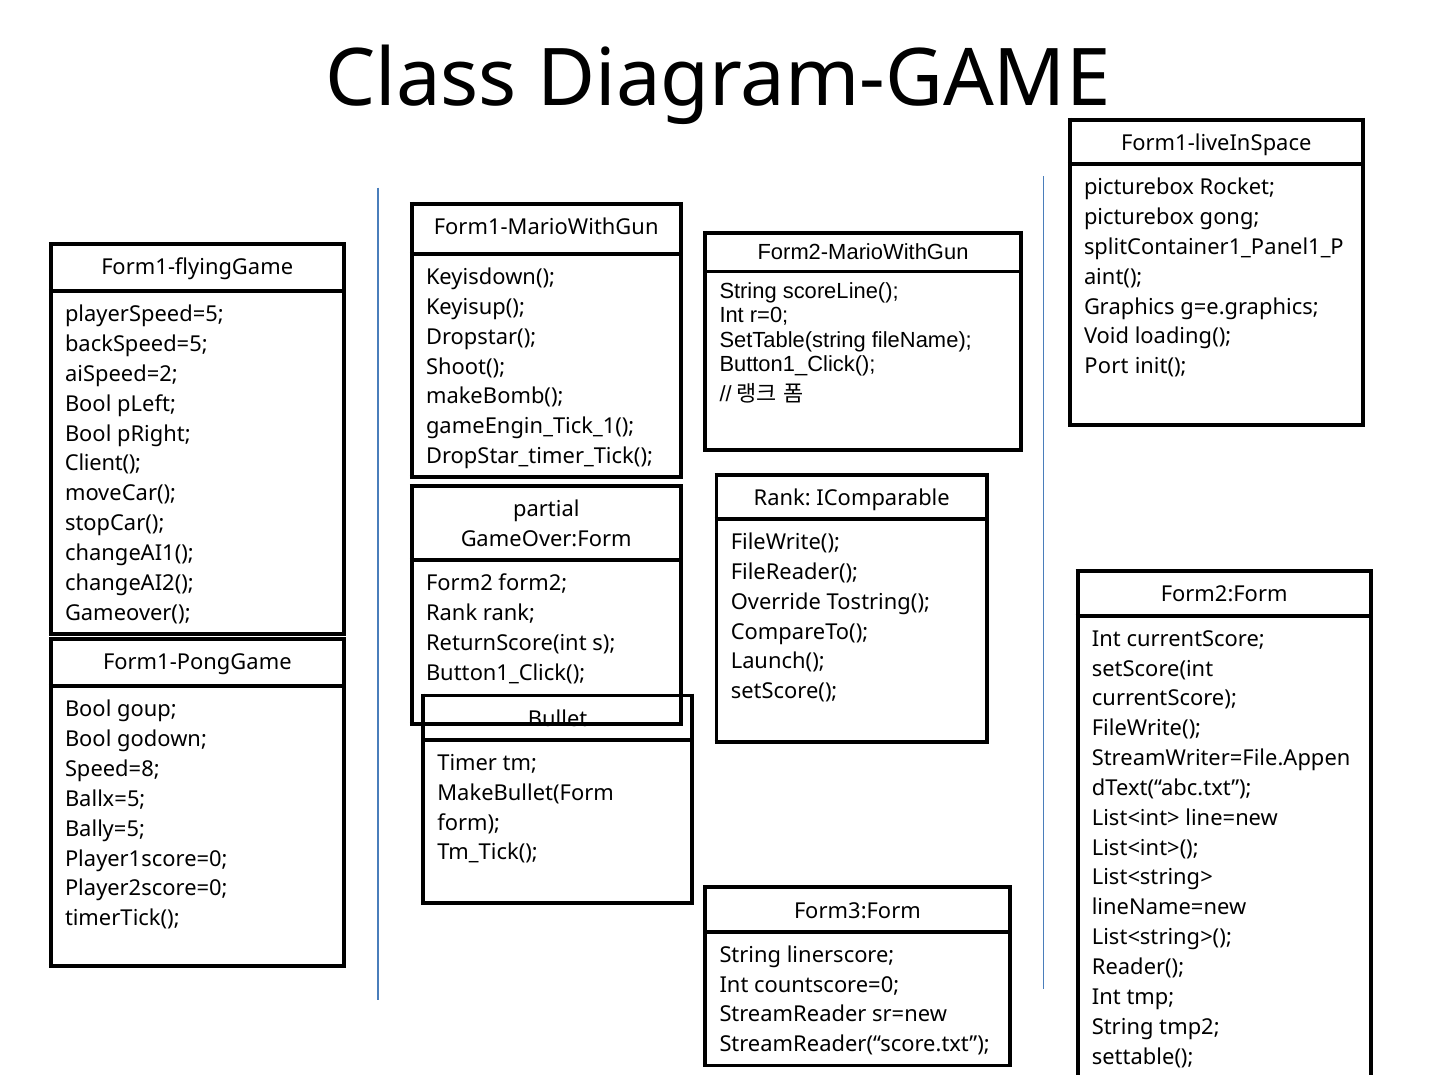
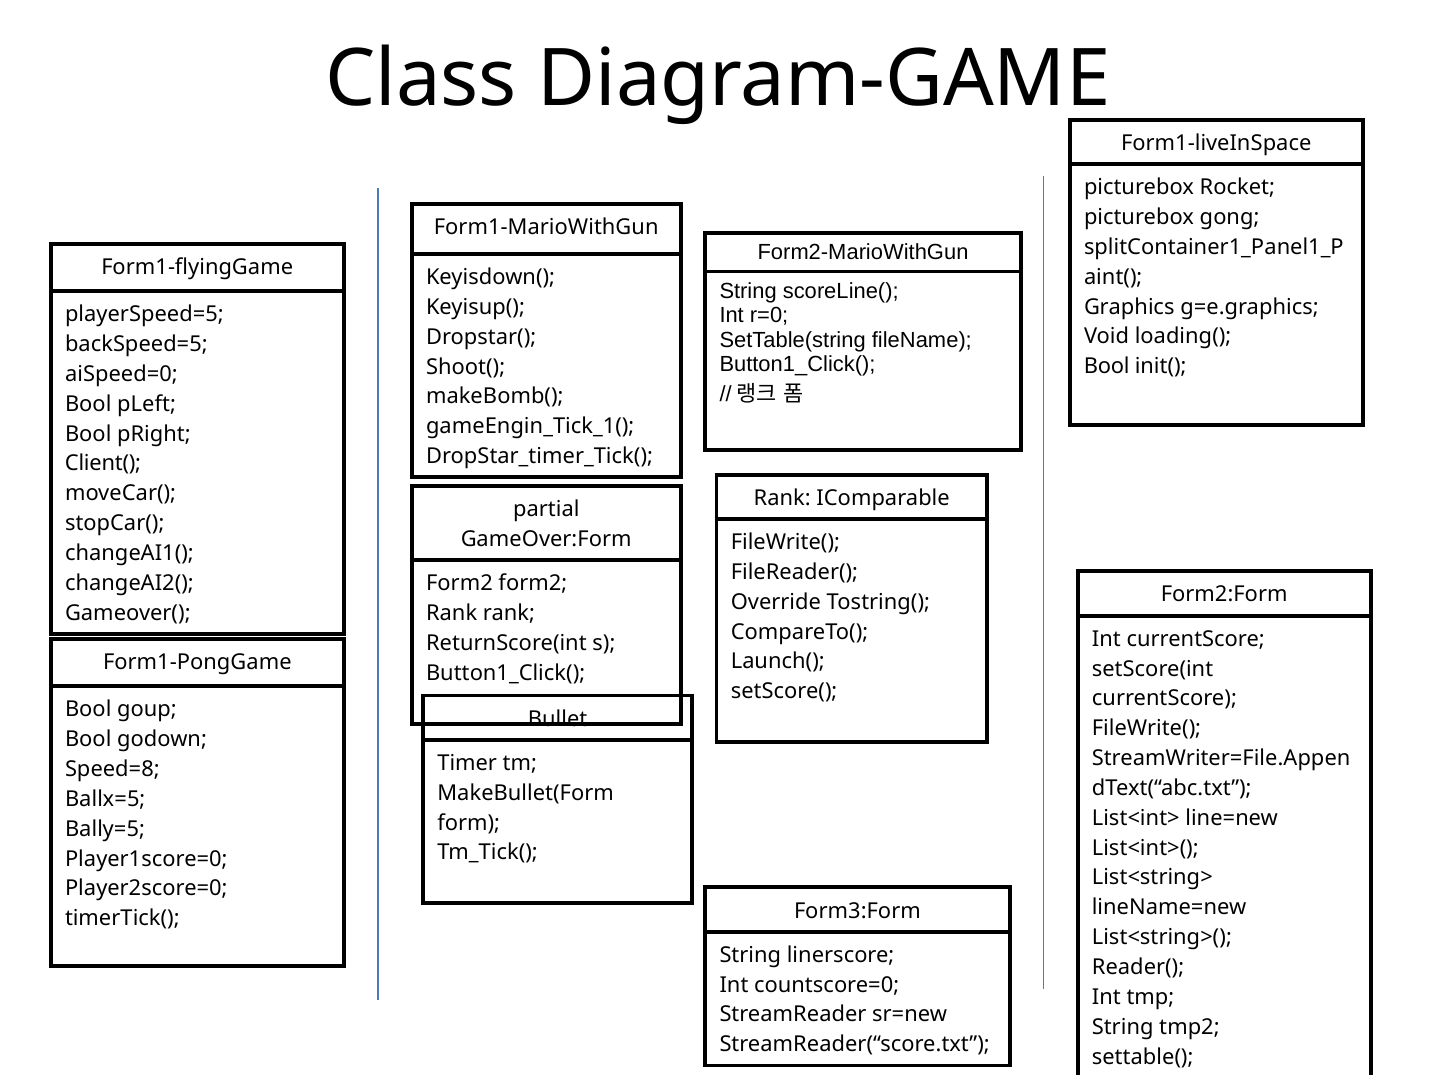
Port: Port -> Bool (1107, 366)
aiSpeed=2: aiSpeed=2 -> aiSpeed=0 (121, 374)
